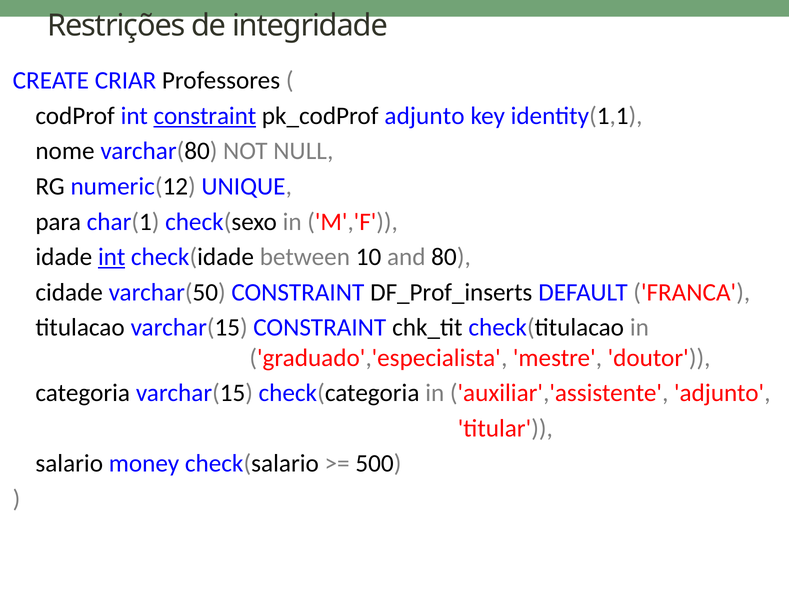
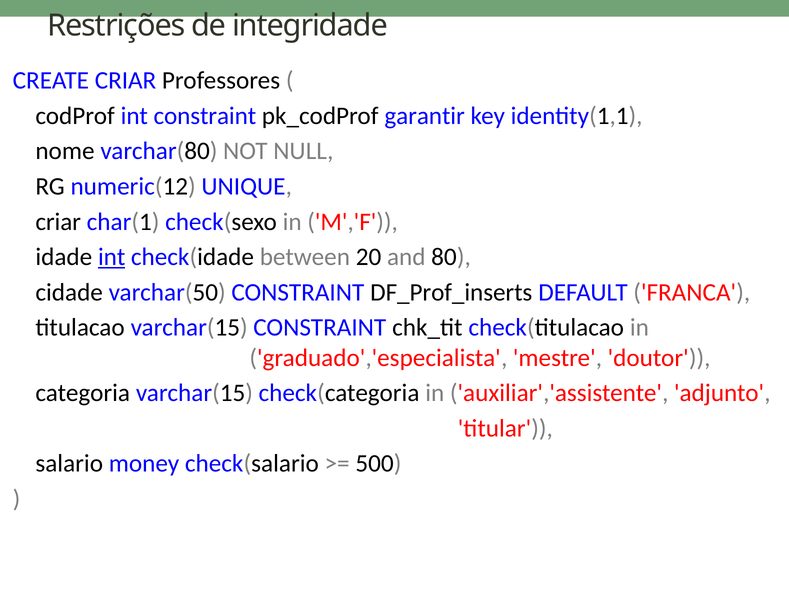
constraint underline: present -> none (205, 116)
pk_codProf adjunto: adjunto -> garantir (425, 116)
para: para -> criar (58, 222)
10: 10 -> 20 (369, 257)
